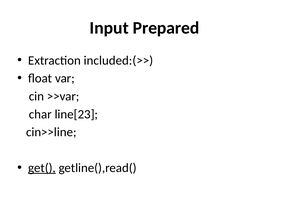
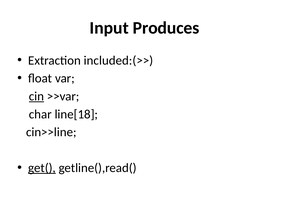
Prepared: Prepared -> Produces (166, 28)
cin underline: none -> present (37, 97)
line[23: line[23 -> line[18 (76, 115)
